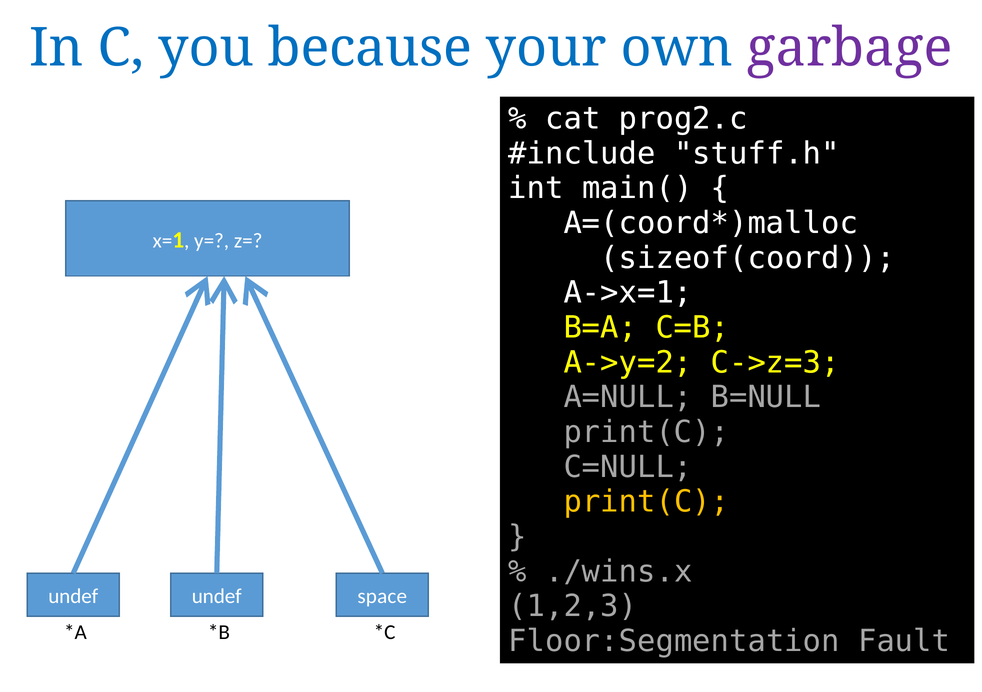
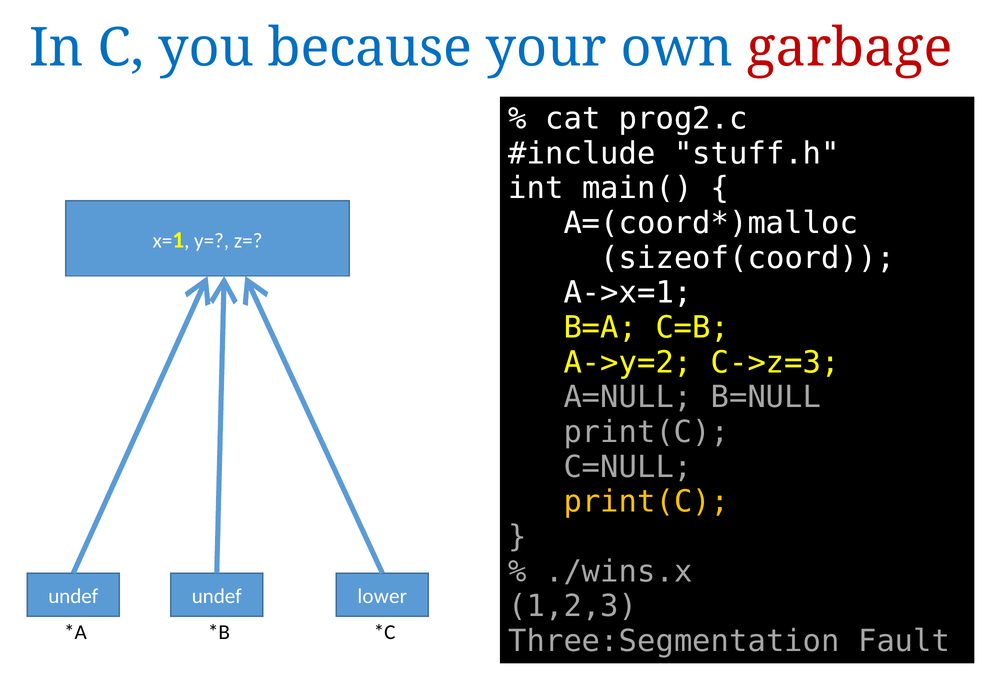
garbage colour: purple -> red (850, 48)
space: space -> lower (382, 596)
Floor:Segmentation: Floor:Segmentation -> Three:Segmentation (674, 641)
